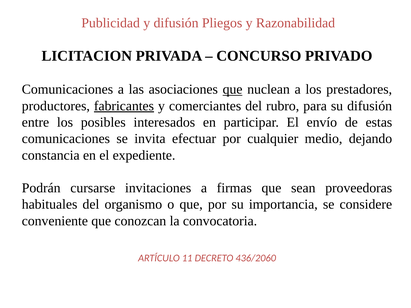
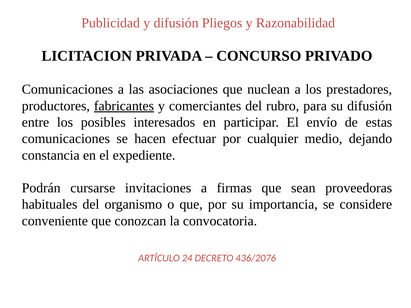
que underline: present -> none (233, 90)
invita: invita -> hacen (150, 139)
11: 11 -> 24 (187, 258)
436/2060: 436/2060 -> 436/2076 (256, 258)
